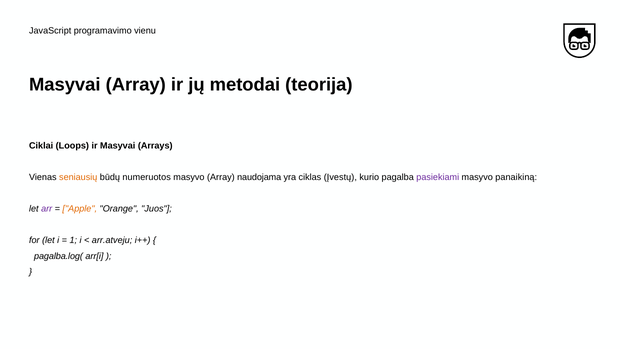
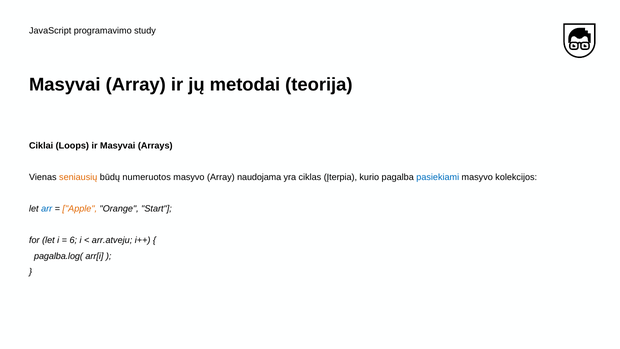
vienu: vienu -> study (145, 31)
Įvestų: Įvestų -> Įterpia (340, 177)
pasiekiami colour: purple -> blue (438, 177)
panaikiną: panaikiną -> kolekcijos (516, 177)
arr colour: purple -> blue (47, 209)
Juos: Juos -> Start (157, 209)
1: 1 -> 6 (73, 240)
